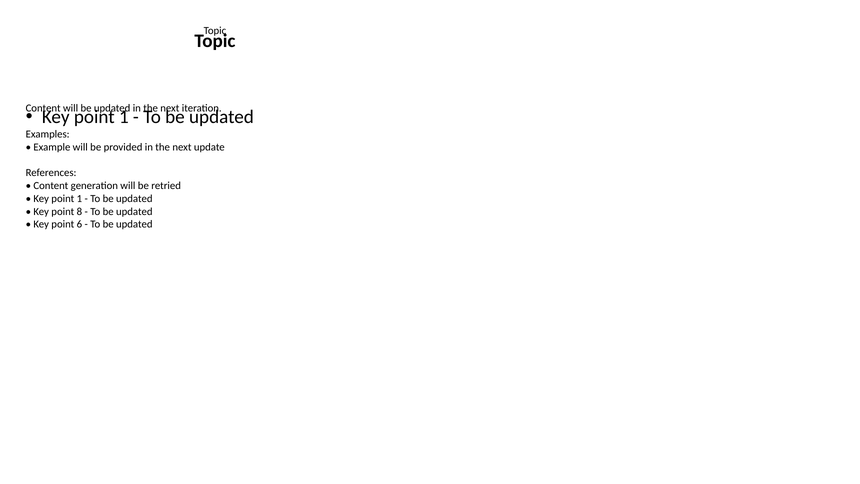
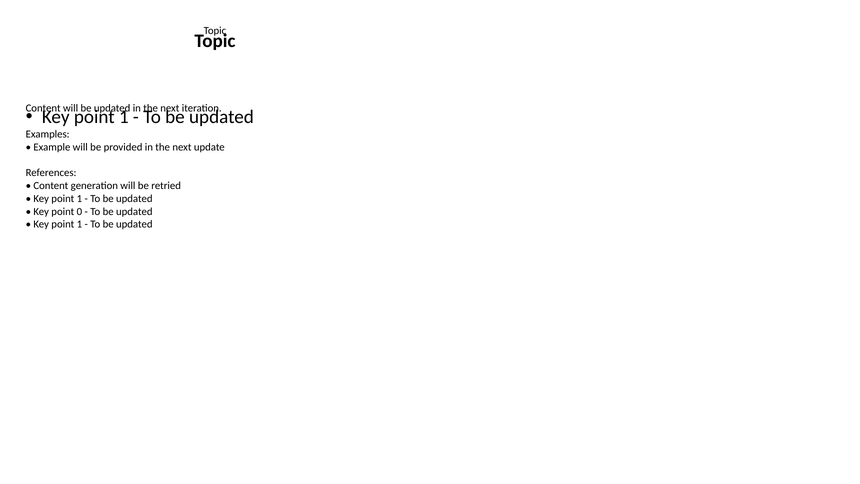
8: 8 -> 0 (79, 211)
6: 6 -> 1 (79, 224)
